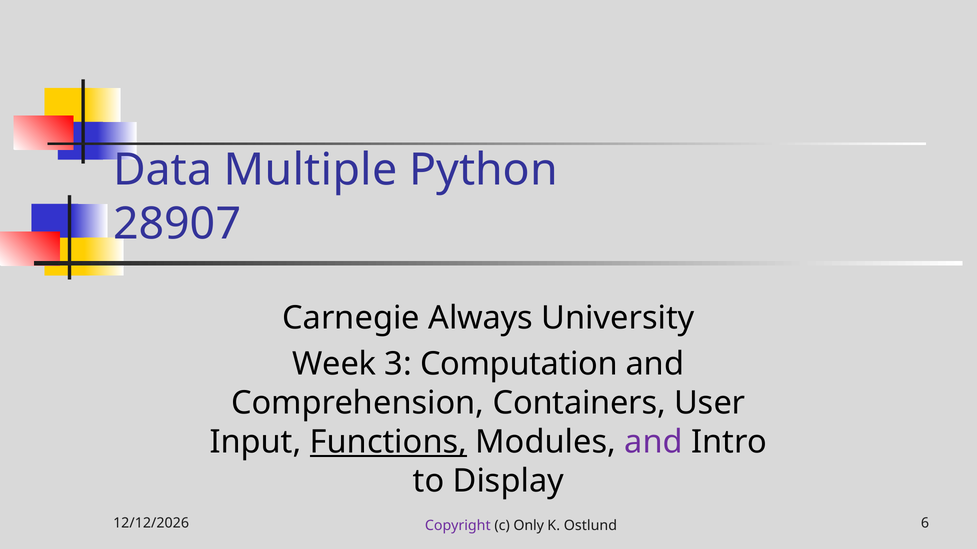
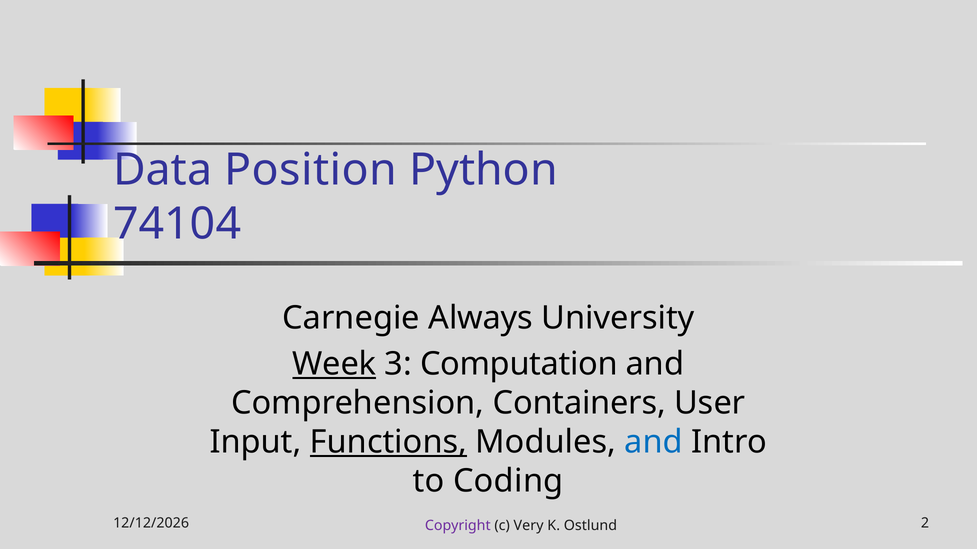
Multiple: Multiple -> Position (310, 170)
28907: 28907 -> 74104 (177, 224)
Week underline: none -> present (334, 364)
and colour: purple -> blue (654, 442)
Display: Display -> Coding (508, 481)
Only: Only -> Very (529, 526)
6: 6 -> 2 (925, 524)
